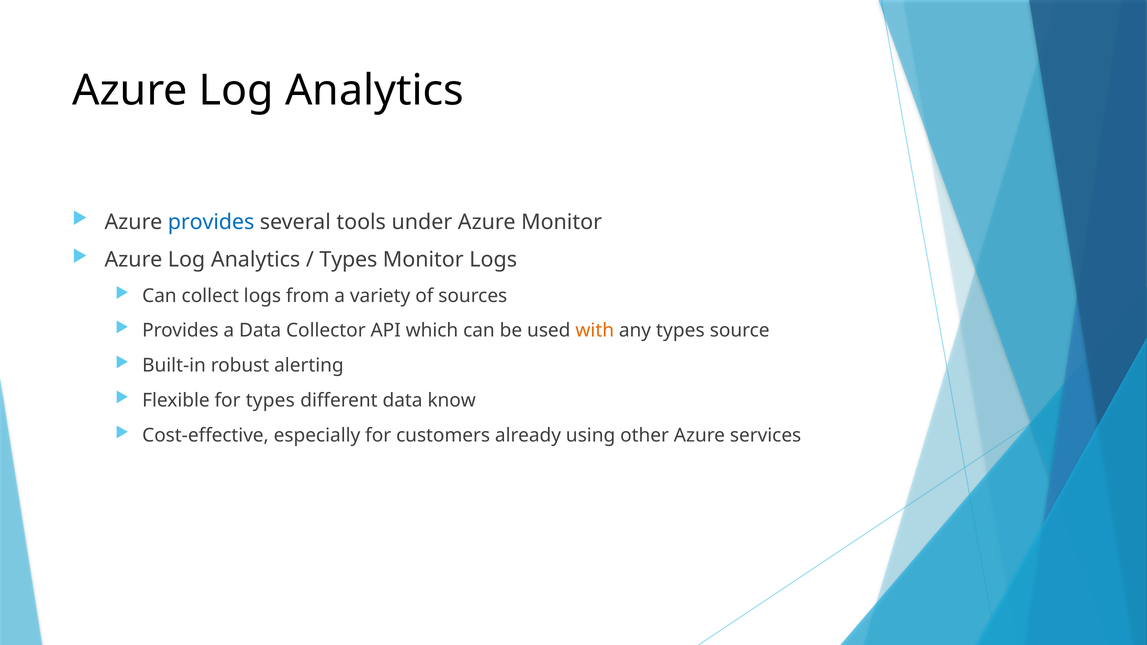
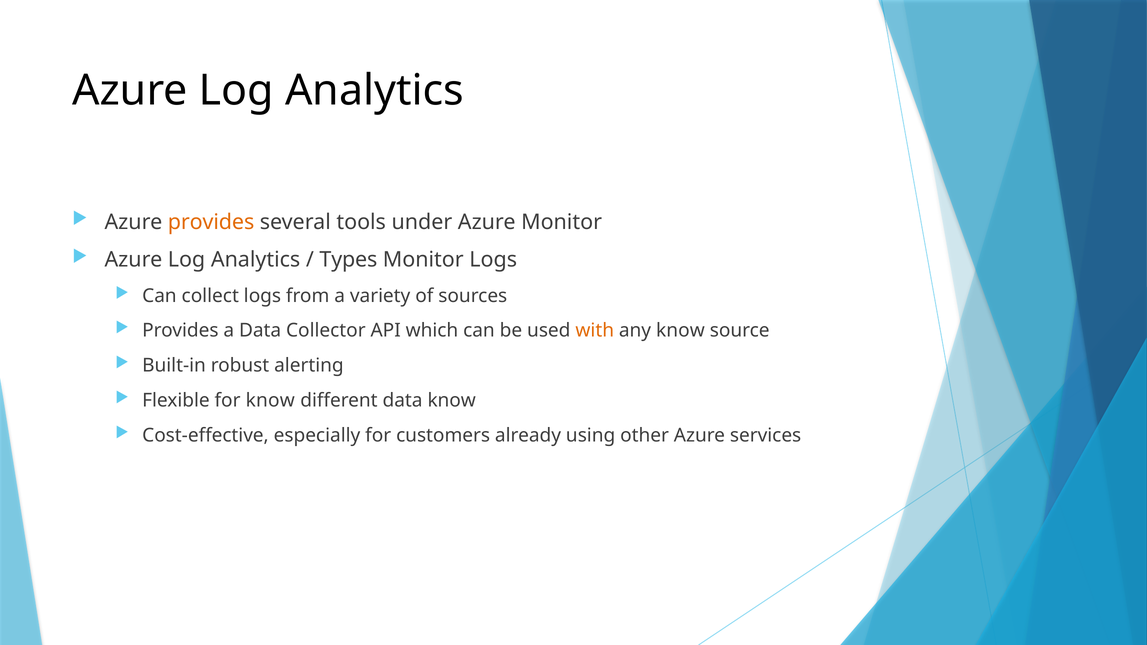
provides colour: blue -> orange (211, 222)
any types: types -> know (680, 331)
for types: types -> know (270, 401)
